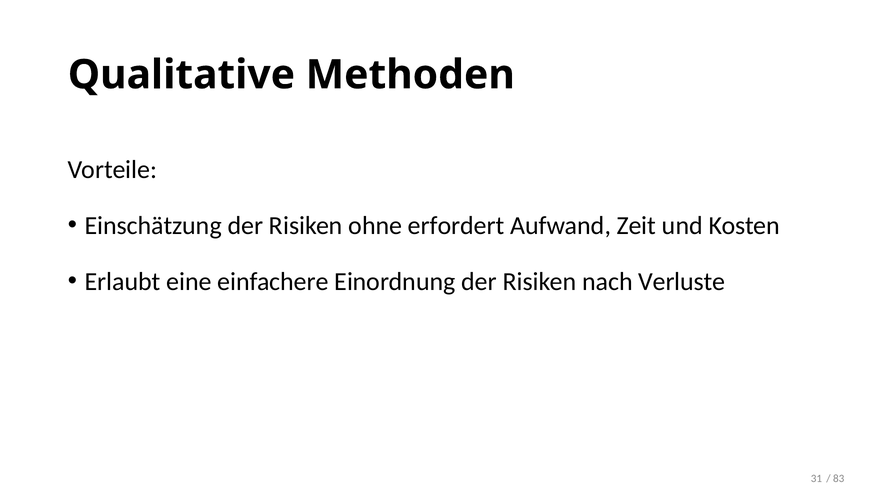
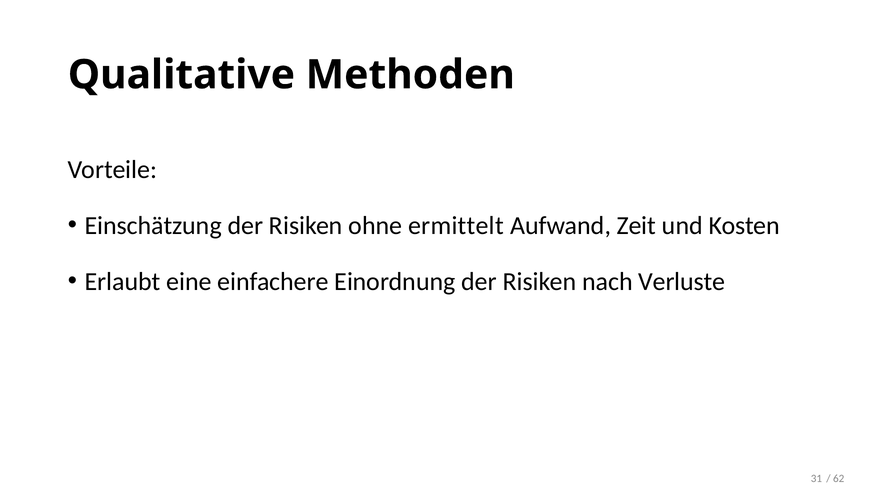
erfordert: erfordert -> ermittelt (456, 225)
83: 83 -> 62 (839, 478)
